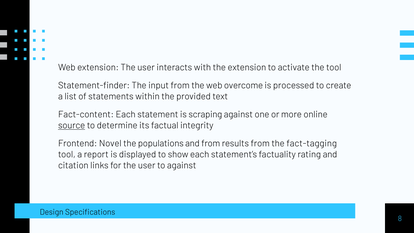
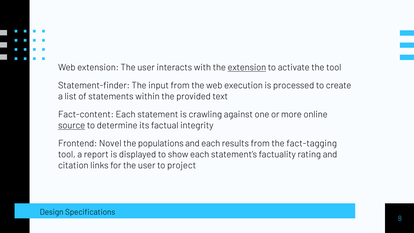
extension underline: none -> present (247, 68)
overcome: overcome -> execution (244, 85)
scraping: scraping -> crawling (205, 114)
and from: from -> each (211, 143)
to against: against -> project (182, 165)
